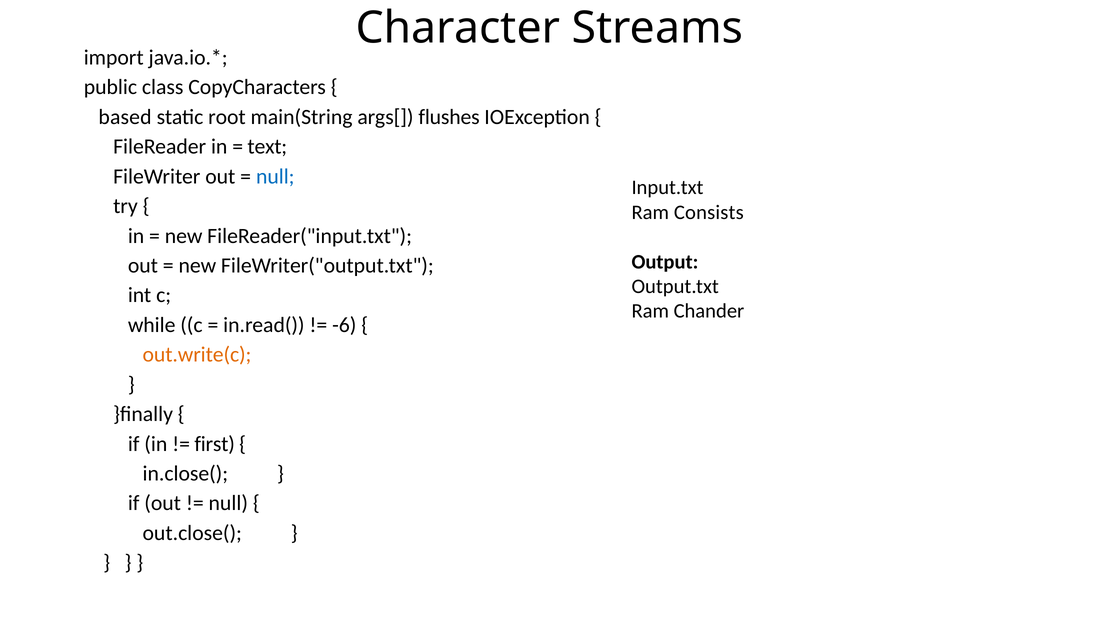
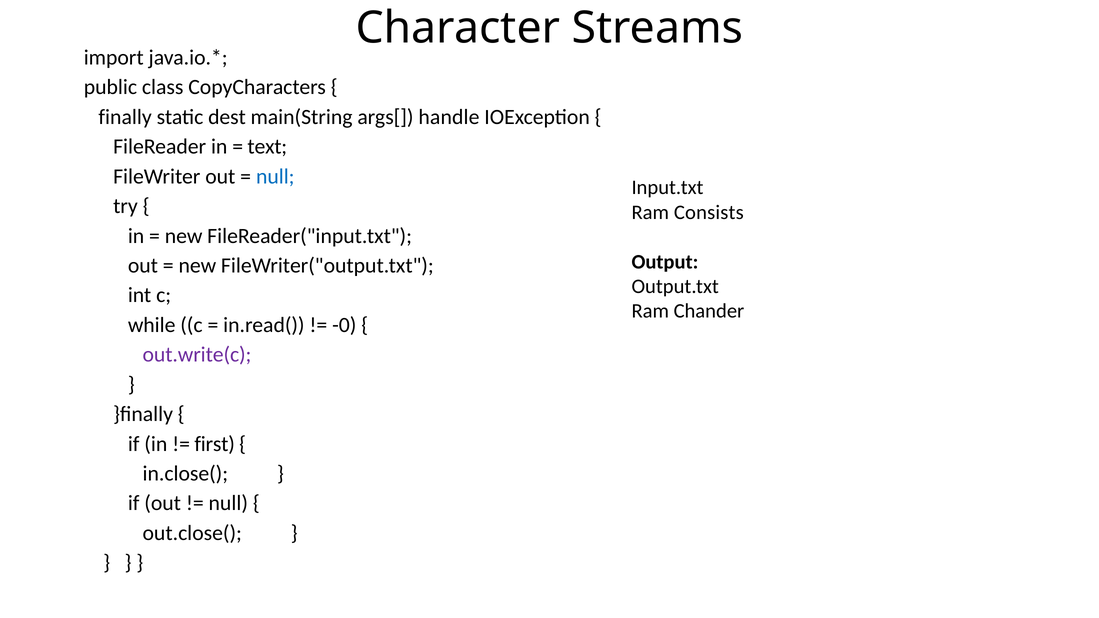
based: based -> finally (125, 117)
root: root -> dest (227, 117)
flushes: flushes -> handle (449, 117)
-6: -6 -> -0 (344, 325)
out.write(c colour: orange -> purple (197, 355)
